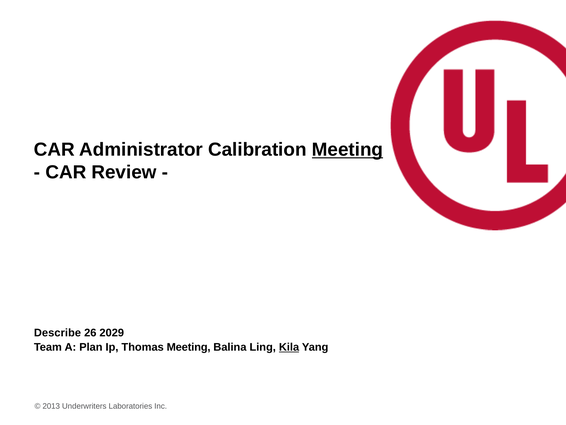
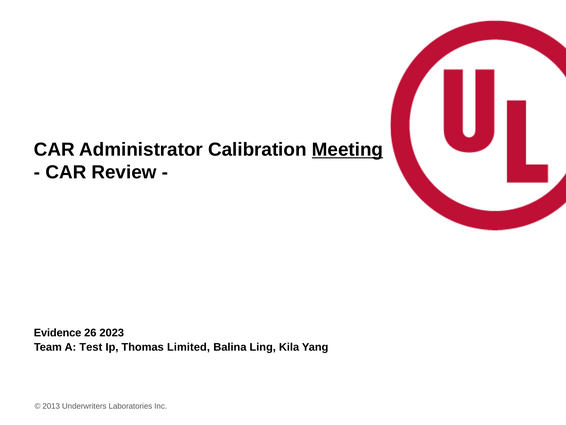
Describe: Describe -> Evidence (58, 333)
2029: 2029 -> 2023 (112, 333)
Plan: Plan -> Test (91, 347)
Thomas Meeting: Meeting -> Limited (188, 347)
Kila underline: present -> none (289, 347)
